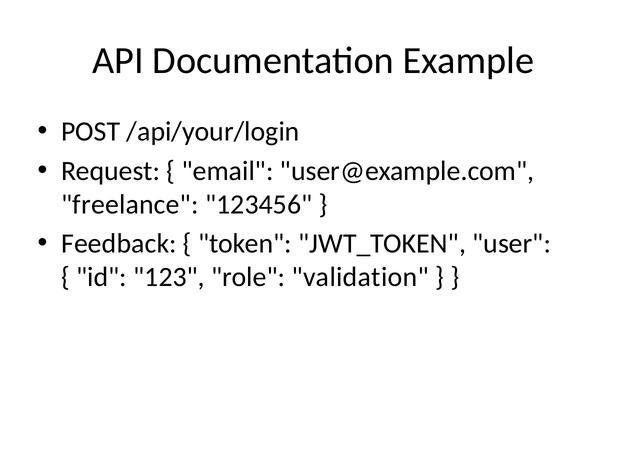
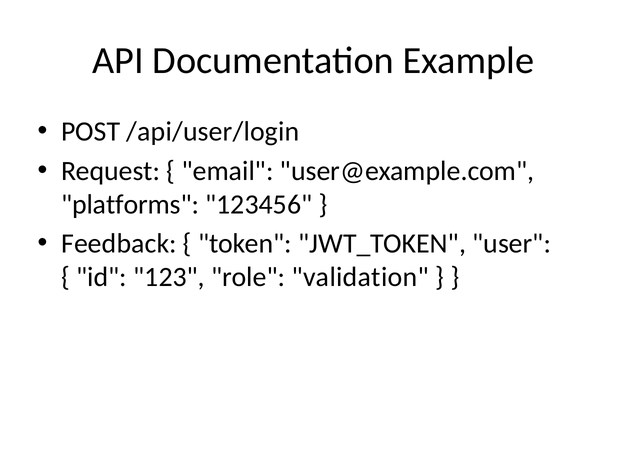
/api/your/login: /api/your/login -> /api/user/login (213, 132)
freelance: freelance -> platforms (130, 204)
